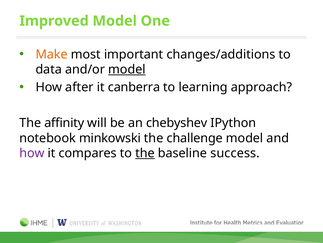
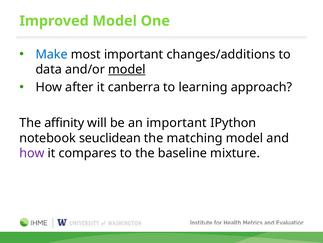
Make colour: orange -> blue (52, 54)
an chebyshev: chebyshev -> important (177, 123)
minkowski: minkowski -> seuclidean (110, 138)
challenge: challenge -> matching (195, 138)
the underline: present -> none (145, 153)
success: success -> mixture (235, 153)
